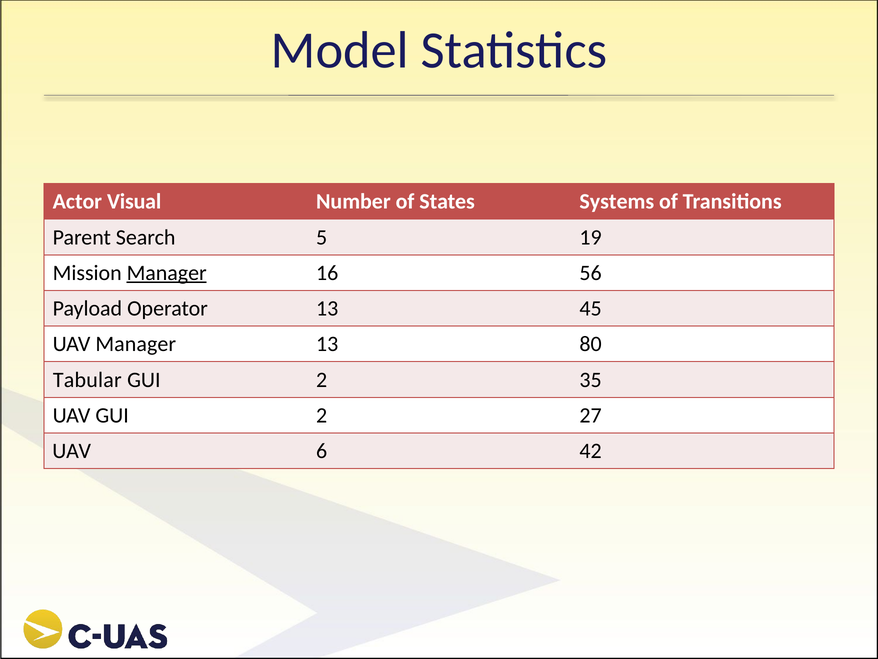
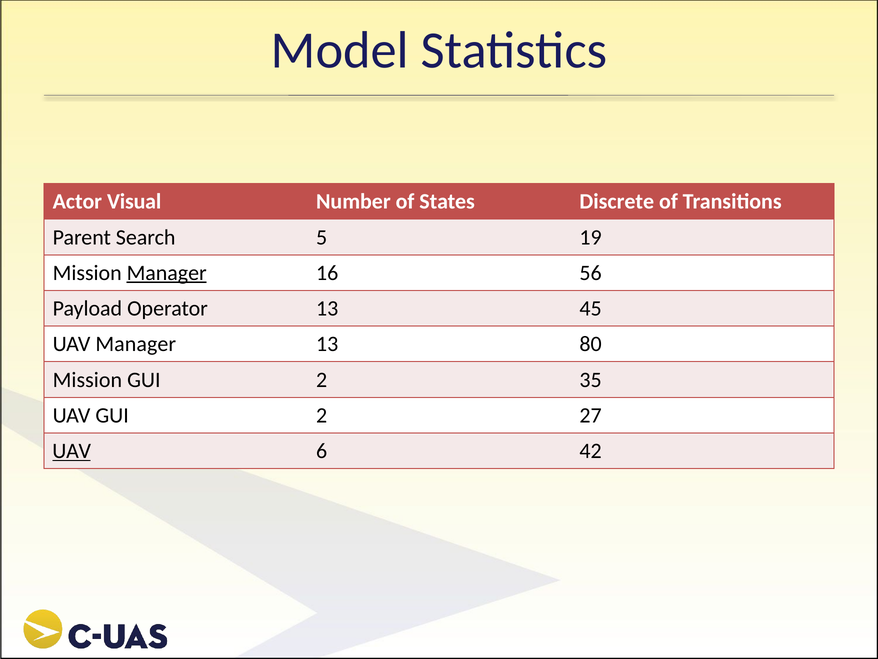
Systems: Systems -> Discrete (617, 201)
Tabular: Tabular -> Mission (87, 379)
UAV underline: none -> present (72, 451)
